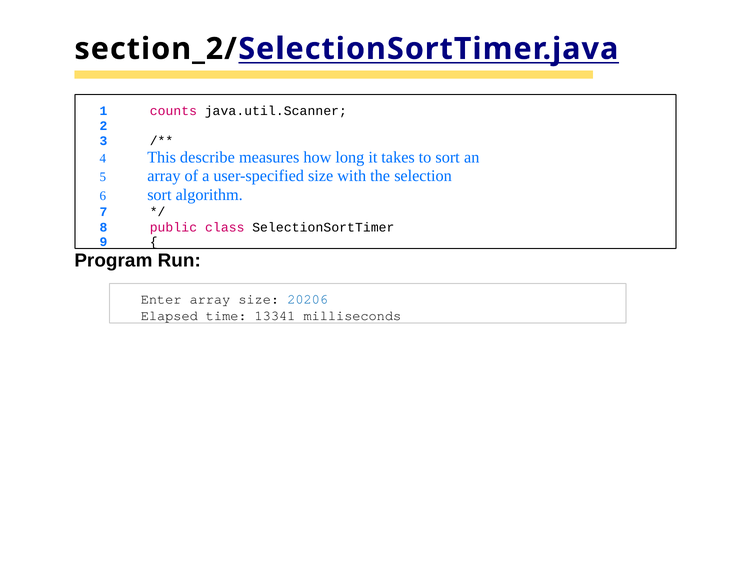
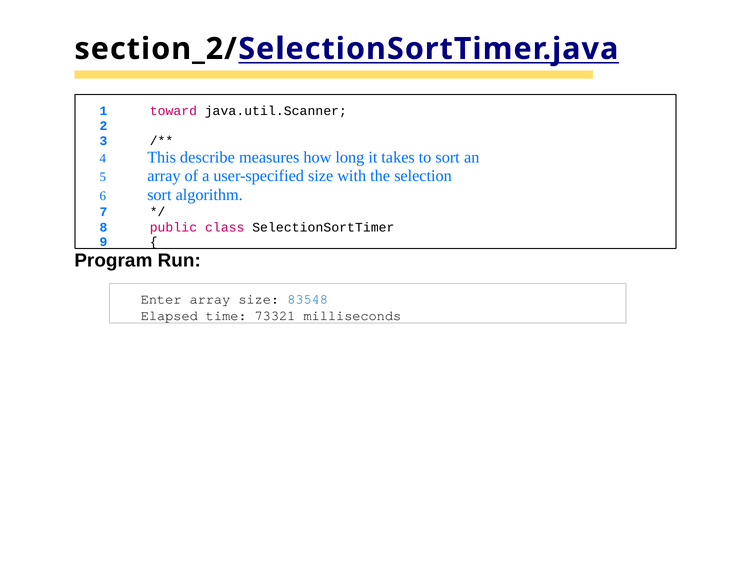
counts: counts -> toward (173, 111)
20206: 20206 -> 83548 (308, 299)
13341: 13341 -> 73321 (275, 316)
